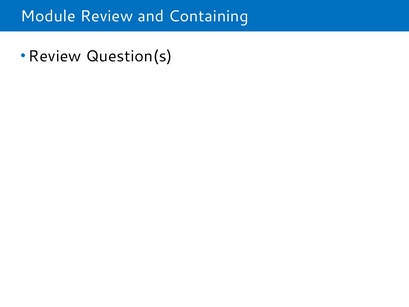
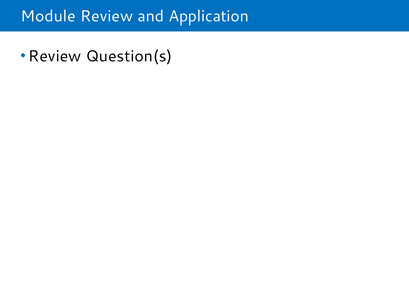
Containing: Containing -> Application (209, 16)
